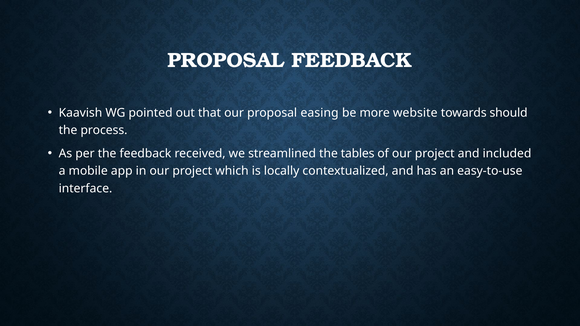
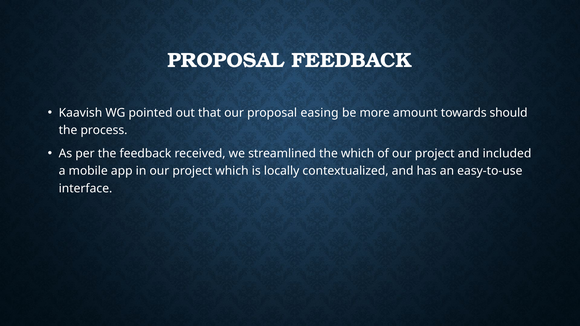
website: website -> amount (415, 113)
the tables: tables -> which (358, 154)
